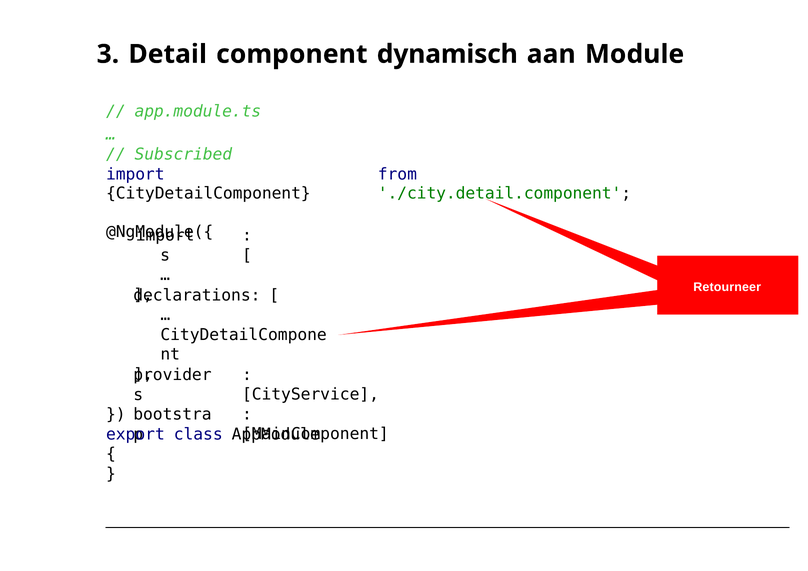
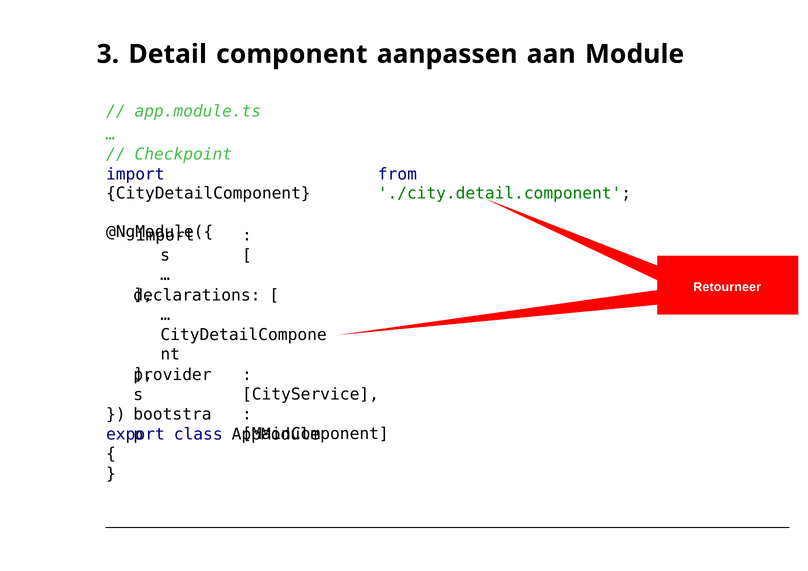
dynamisch: dynamisch -> aanpassen (447, 54)
Subscribed: Subscribed -> Checkpoint (183, 154)
